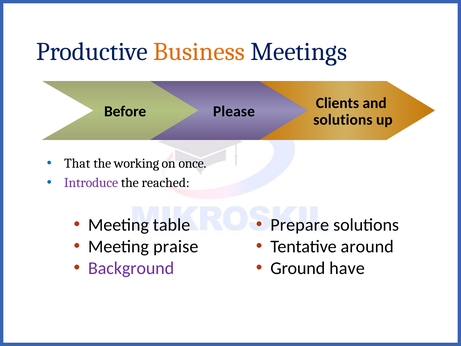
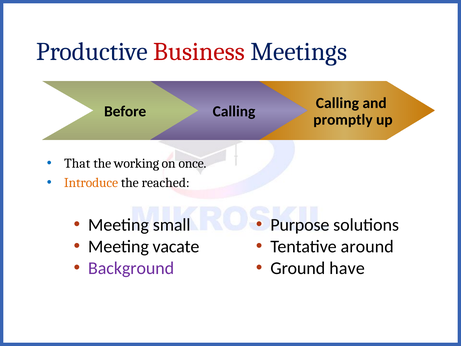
Business colour: orange -> red (199, 52)
Clients: Clients -> Calling (337, 103)
Please: Please -> Calling (234, 111)
solutions: solutions -> promptly (343, 120)
Introduce colour: purple -> orange (91, 182)
table: table -> small (172, 225)
Prepare: Prepare -> Purpose (300, 225)
praise: praise -> vacate (176, 246)
